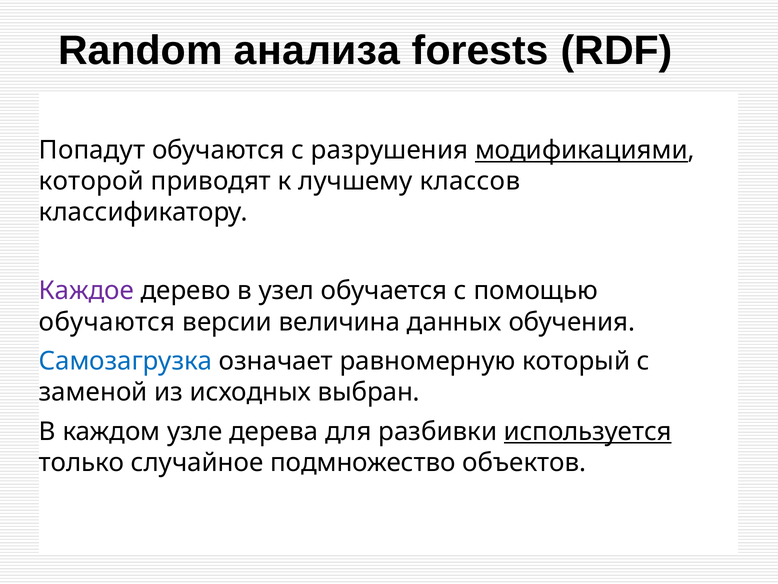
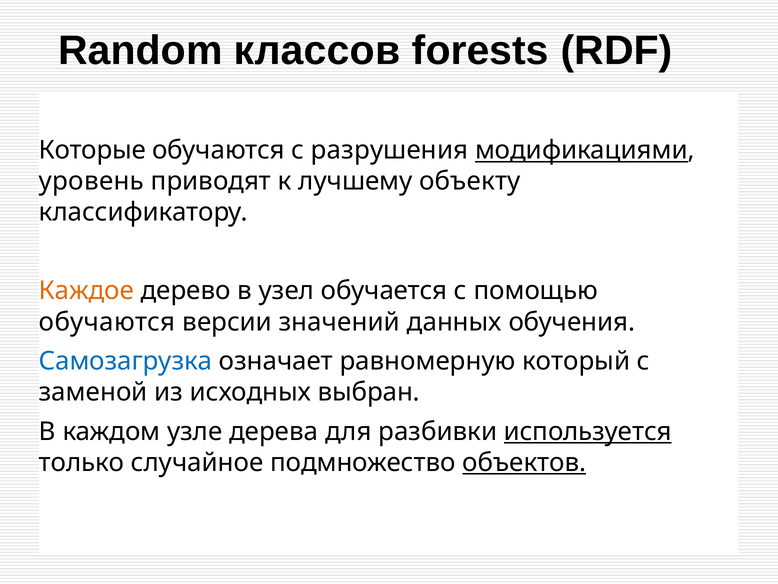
анализа: анализа -> классов (317, 51)
Попадут: Попадут -> Которые (92, 150)
которой: которой -> уровень (91, 181)
классов: классов -> объекту (470, 181)
Каждое colour: purple -> orange (86, 291)
величина: величина -> значений (339, 322)
объектов underline: none -> present (524, 462)
